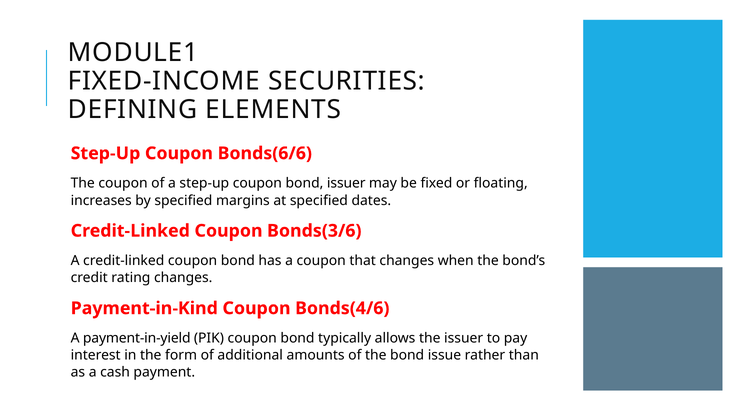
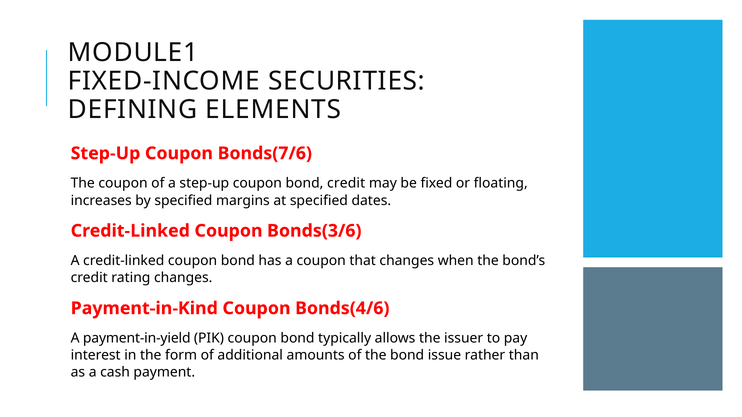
Bonds(6/6: Bonds(6/6 -> Bonds(7/6 (265, 153)
bond issuer: issuer -> credit (346, 184)
